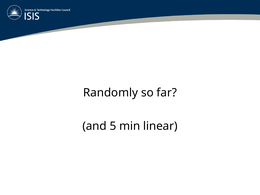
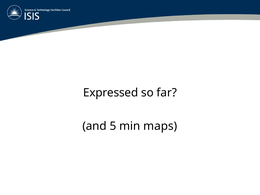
Randomly: Randomly -> Expressed (111, 93)
linear: linear -> maps (160, 126)
